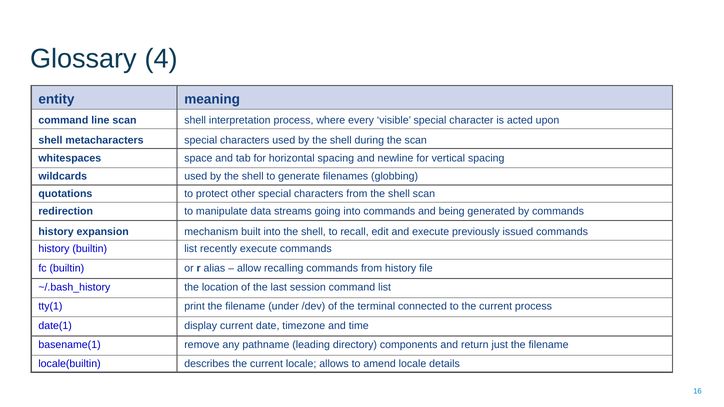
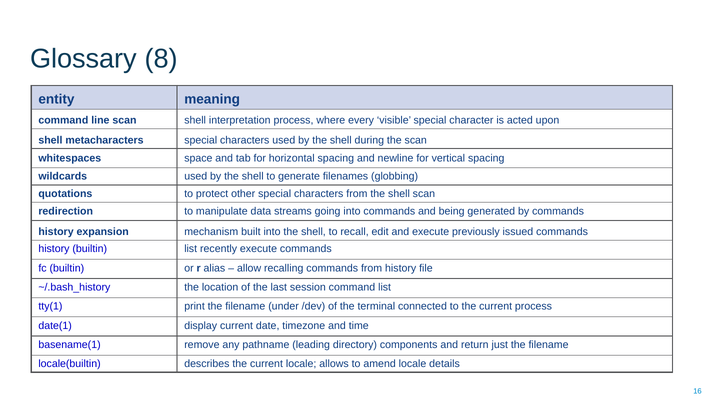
4: 4 -> 8 (161, 59)
